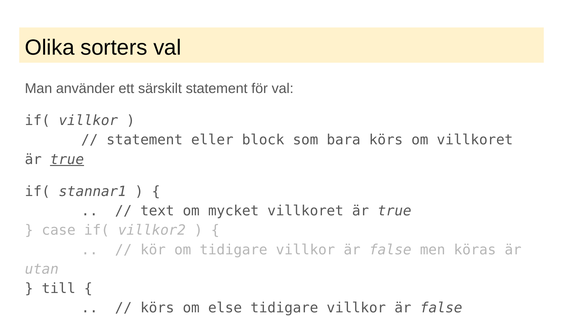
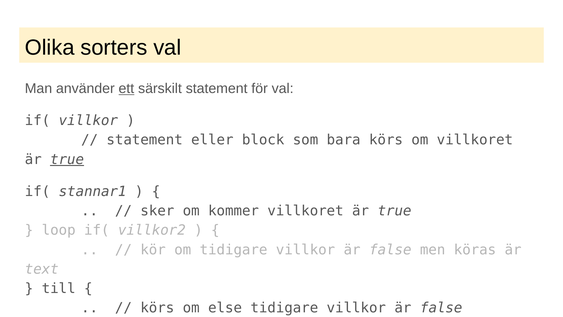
ett underline: none -> present (126, 89)
text: text -> sker (157, 211)
mycket: mycket -> kommer (234, 211)
case: case -> loop (59, 230)
utan: utan -> text (42, 269)
